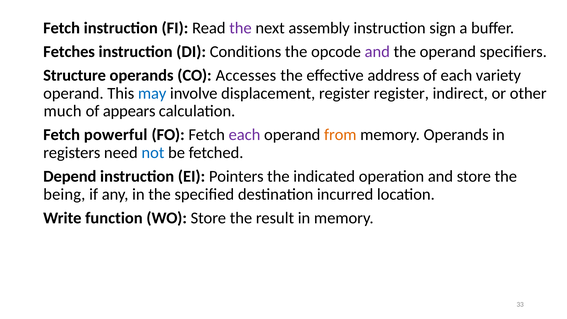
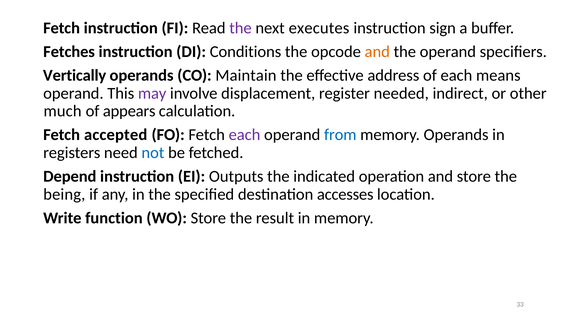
assembly: assembly -> executes (319, 28)
and colour: purple -> orange (377, 52)
Structure: Structure -> Vertically (75, 75)
Accesses: Accesses -> Maintain (246, 75)
variety: variety -> means (498, 75)
may colour: blue -> purple (152, 93)
register register: register -> needed (401, 93)
powerful: powerful -> accepted (116, 135)
from colour: orange -> blue (340, 135)
Pointers: Pointers -> Outputs (236, 176)
incurred: incurred -> accesses (345, 194)
